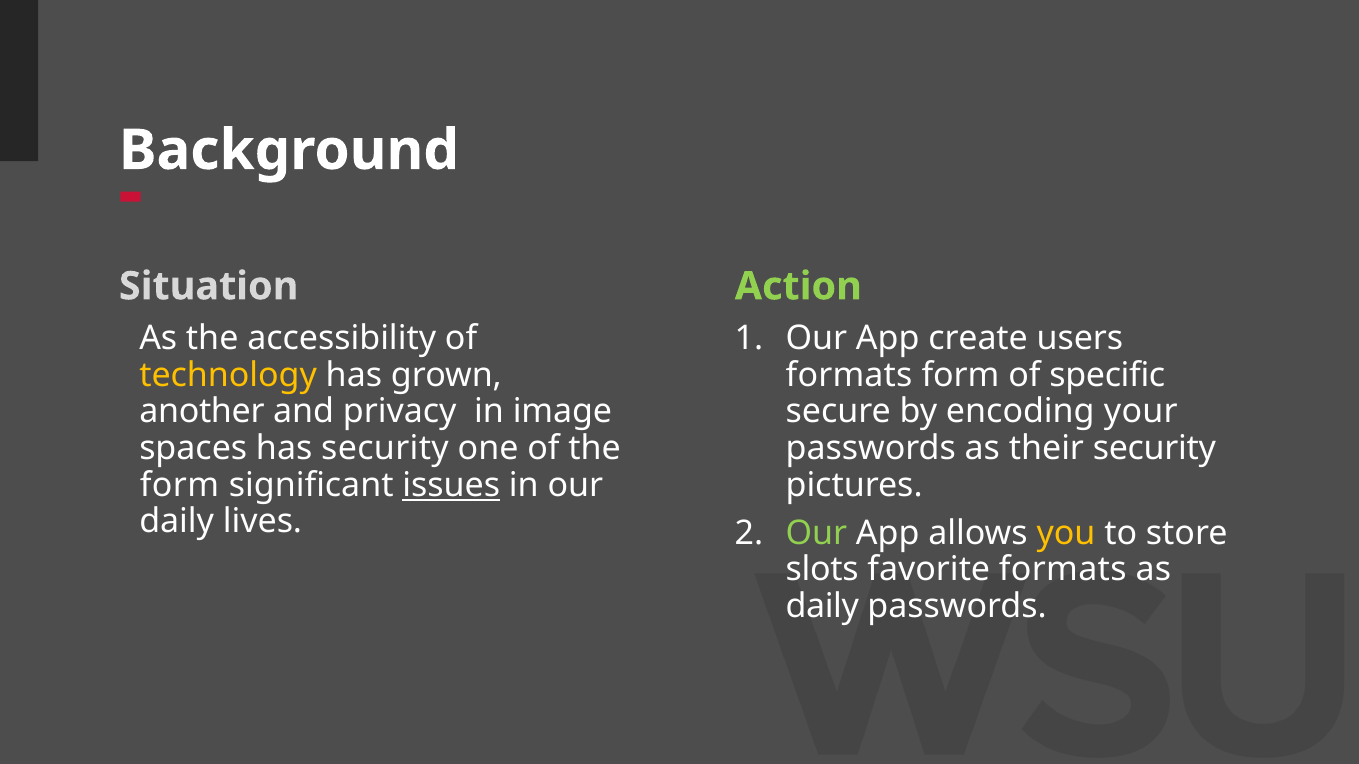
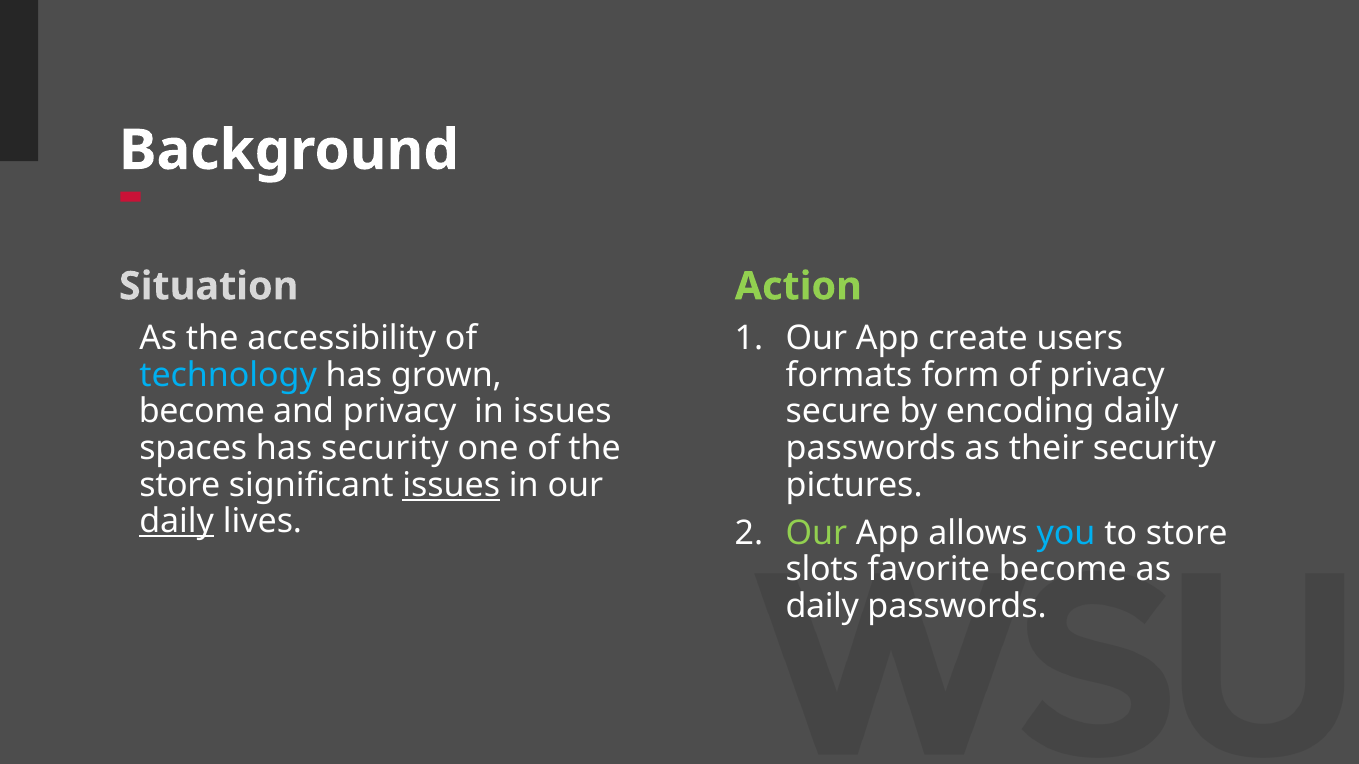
technology colour: yellow -> light blue (228, 375)
of specific: specific -> privacy (1107, 375)
another: another -> become (202, 412)
in image: image -> issues (562, 412)
encoding your: your -> daily (1141, 412)
form: form -> store (180, 485)
daily underline: none -> present (177, 522)
you colour: yellow -> light blue (1066, 533)
favorite formats: formats -> become (1063, 570)
